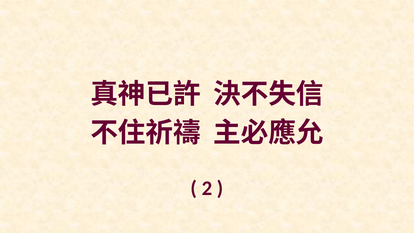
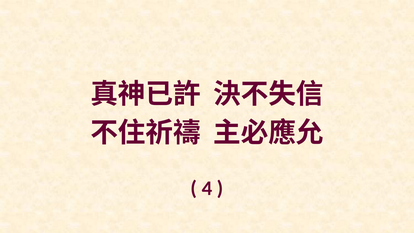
2: 2 -> 4 (207, 188)
